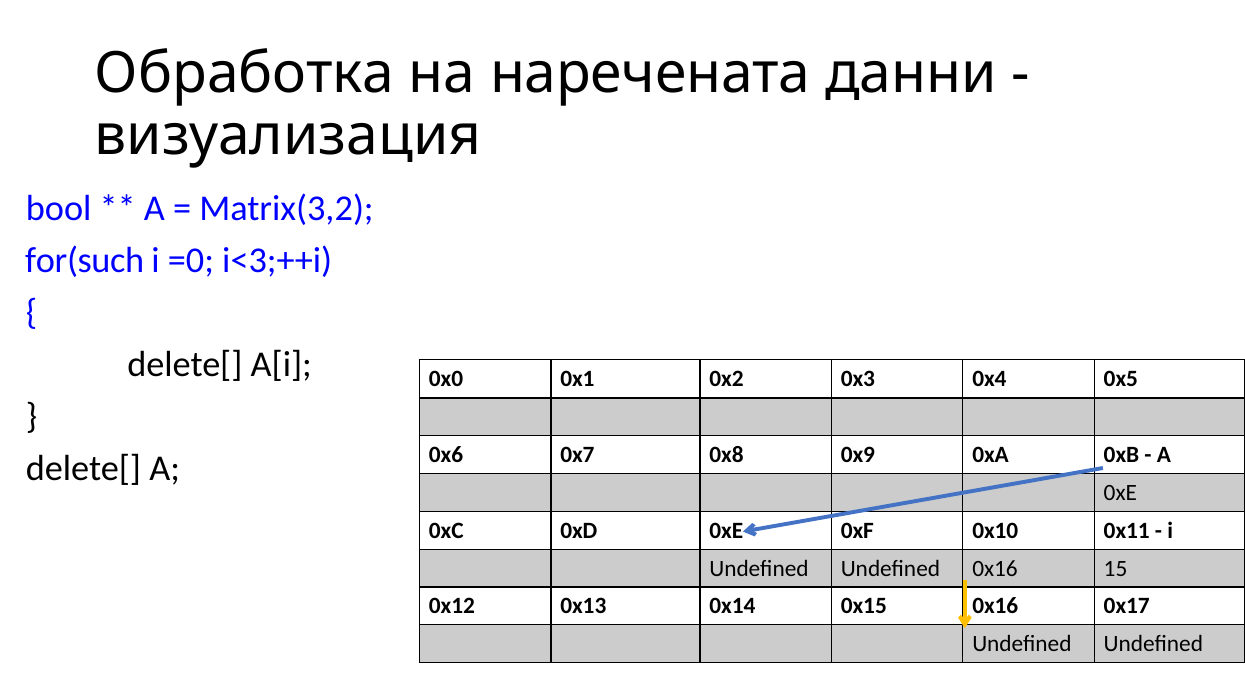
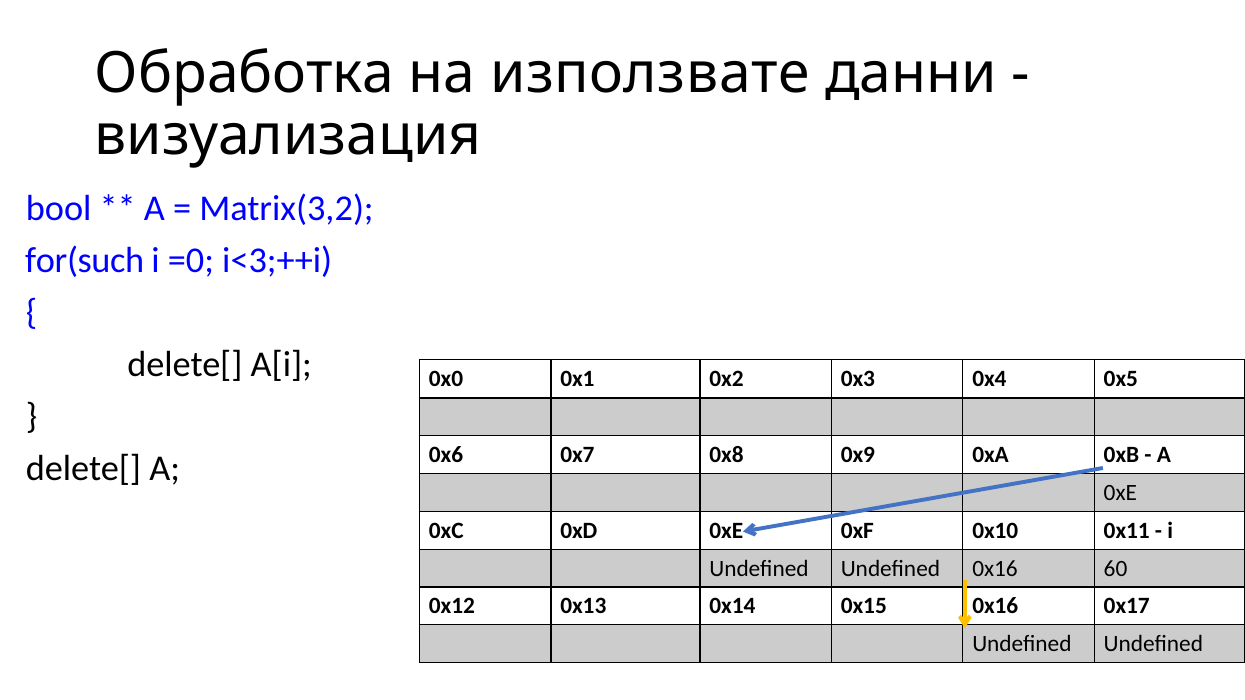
наречената: наречената -> използвате (650, 74)
15: 15 -> 60 (1116, 569)
